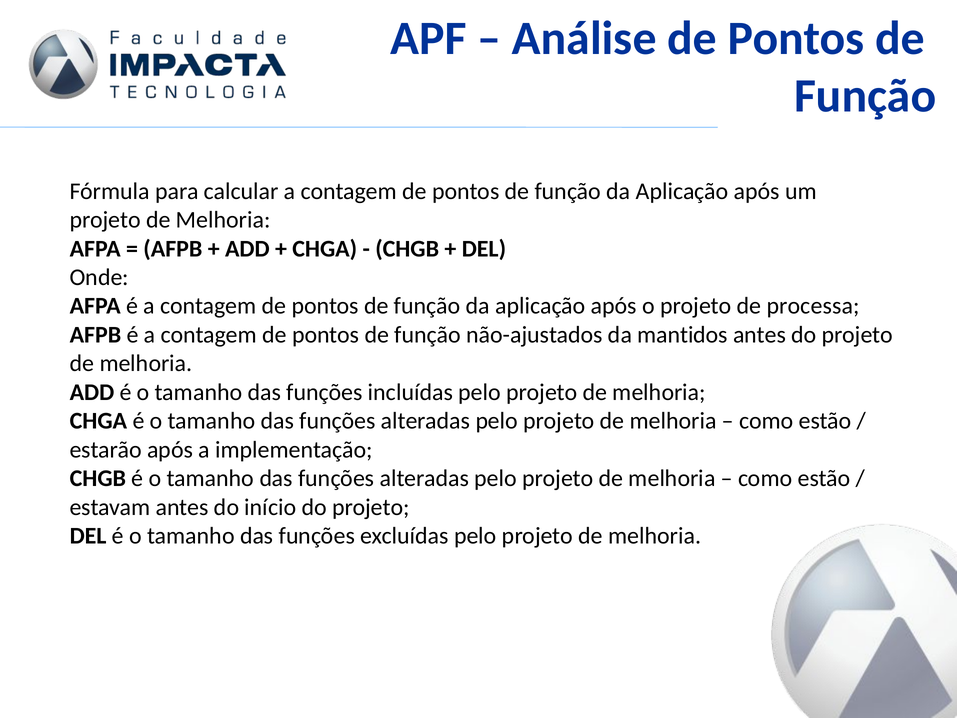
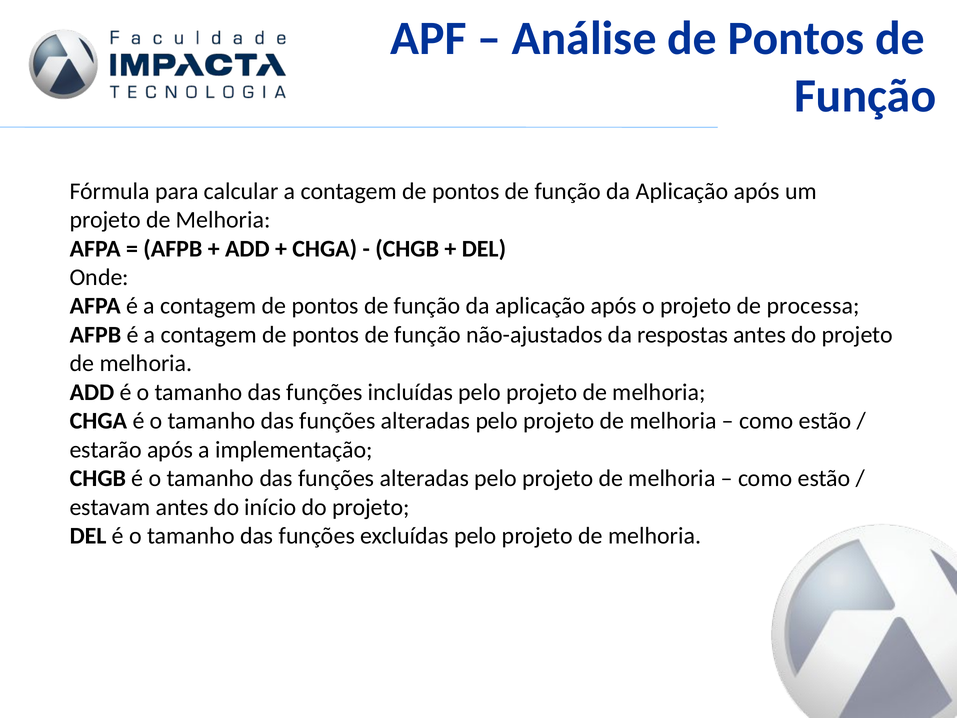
mantidos: mantidos -> respostas (683, 335)
